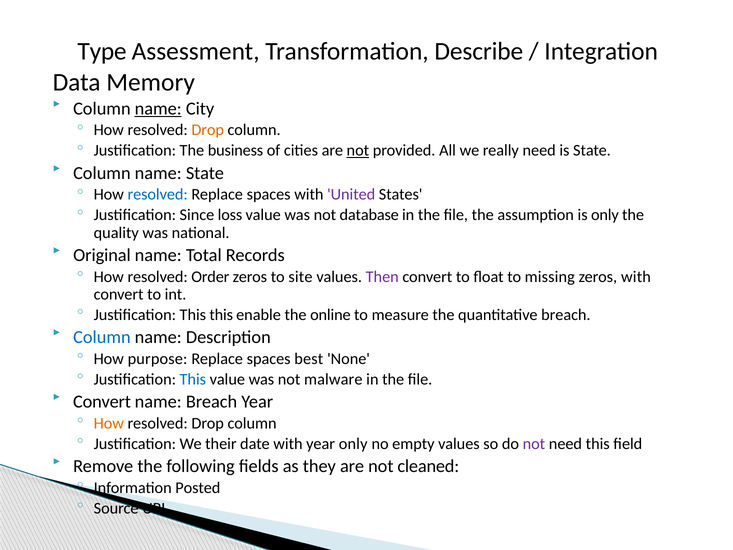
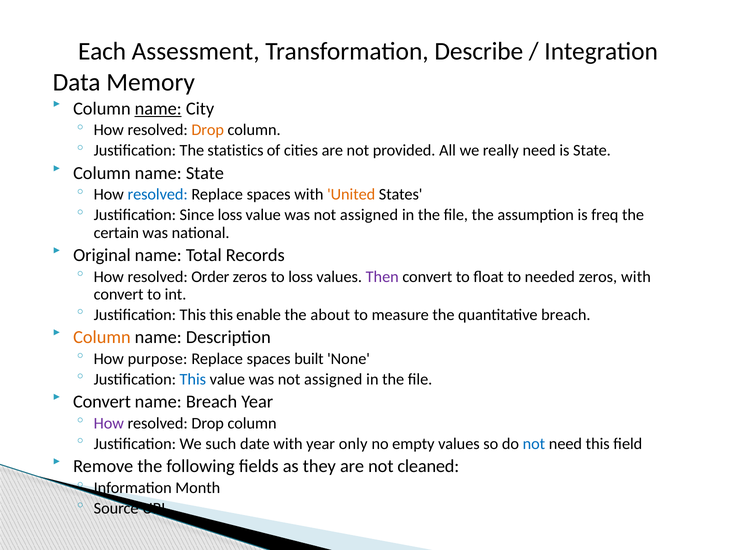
Type: Type -> Each (102, 51)
business: business -> statistics (235, 151)
not underline: present -> none (358, 151)
United colour: purple -> orange (351, 194)
database: database -> assigned (369, 215)
is only: only -> freq (605, 215)
quality: quality -> certain (116, 233)
to site: site -> loss (301, 277)
missing: missing -> needed (550, 277)
online: online -> about (330, 315)
Column colour: blue -> orange (102, 337)
best: best -> built (309, 359)
malware: malware -> assigned (333, 379)
How colour: orange -> purple (109, 423)
their: their -> such (221, 444)
not colour: purple -> blue (534, 444)
Posted: Posted -> Month (198, 487)
